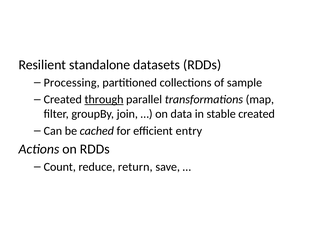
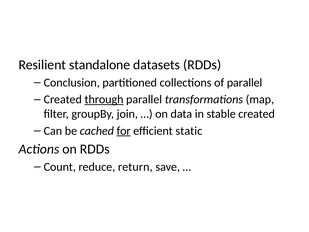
Processing: Processing -> Conclusion (72, 83)
of sample: sample -> parallel (245, 83)
for underline: none -> present (124, 131)
entry: entry -> static (189, 131)
